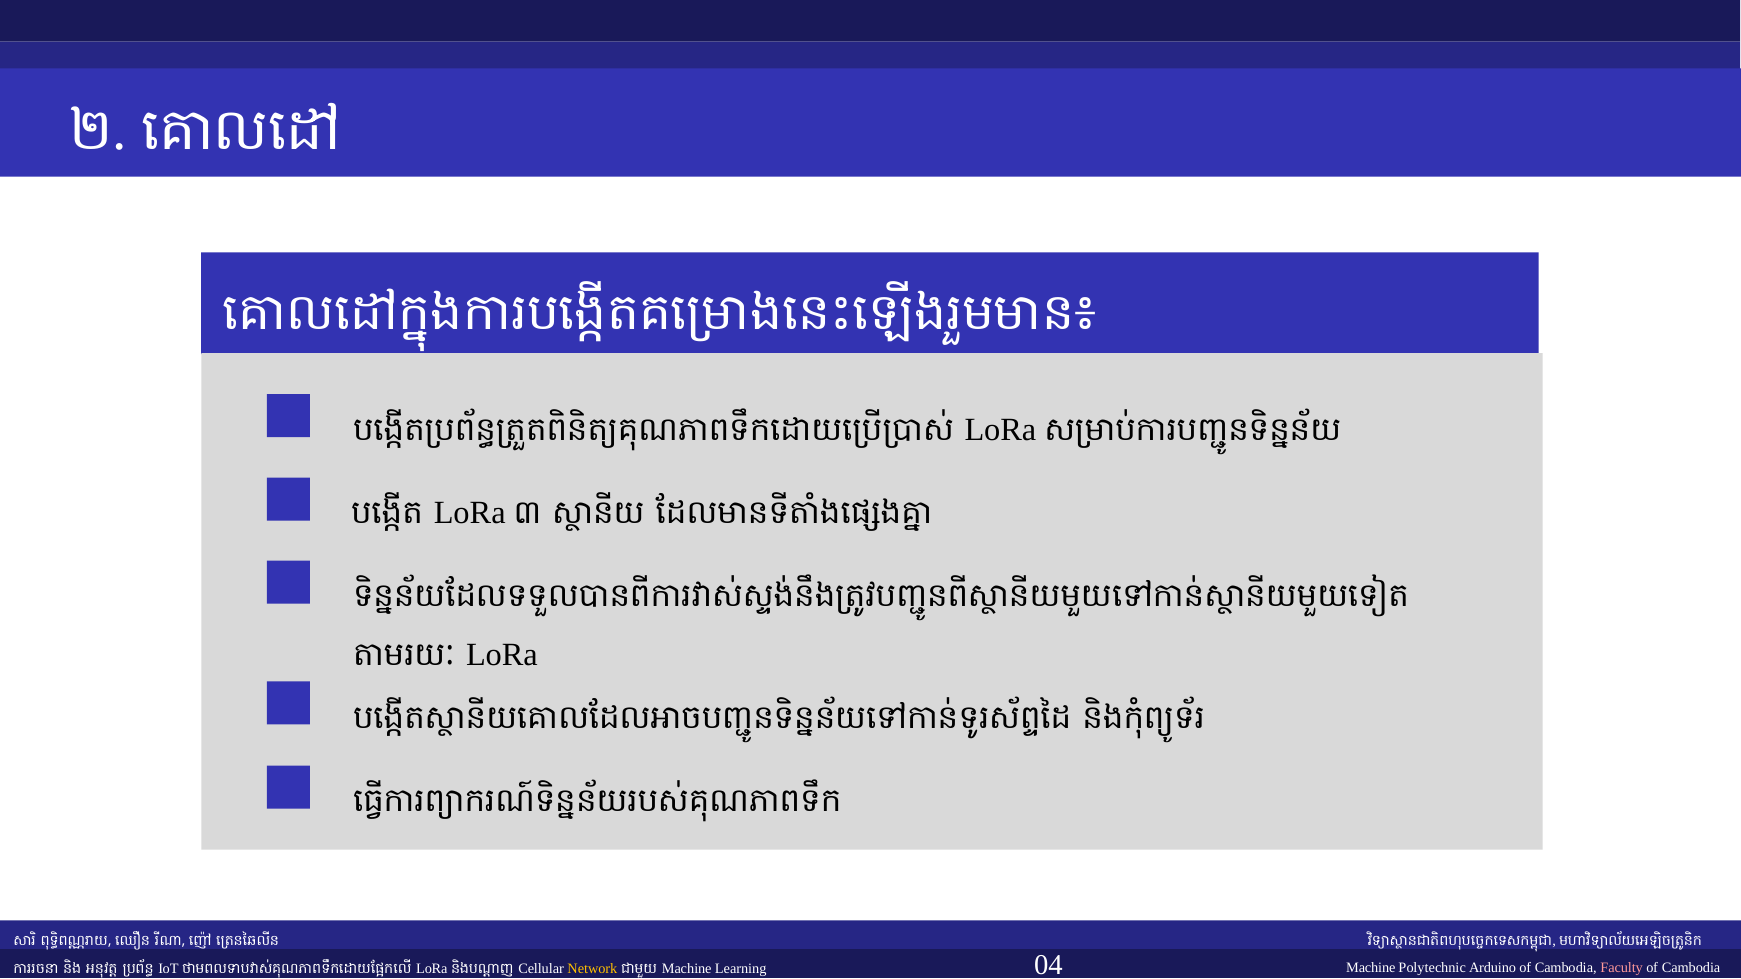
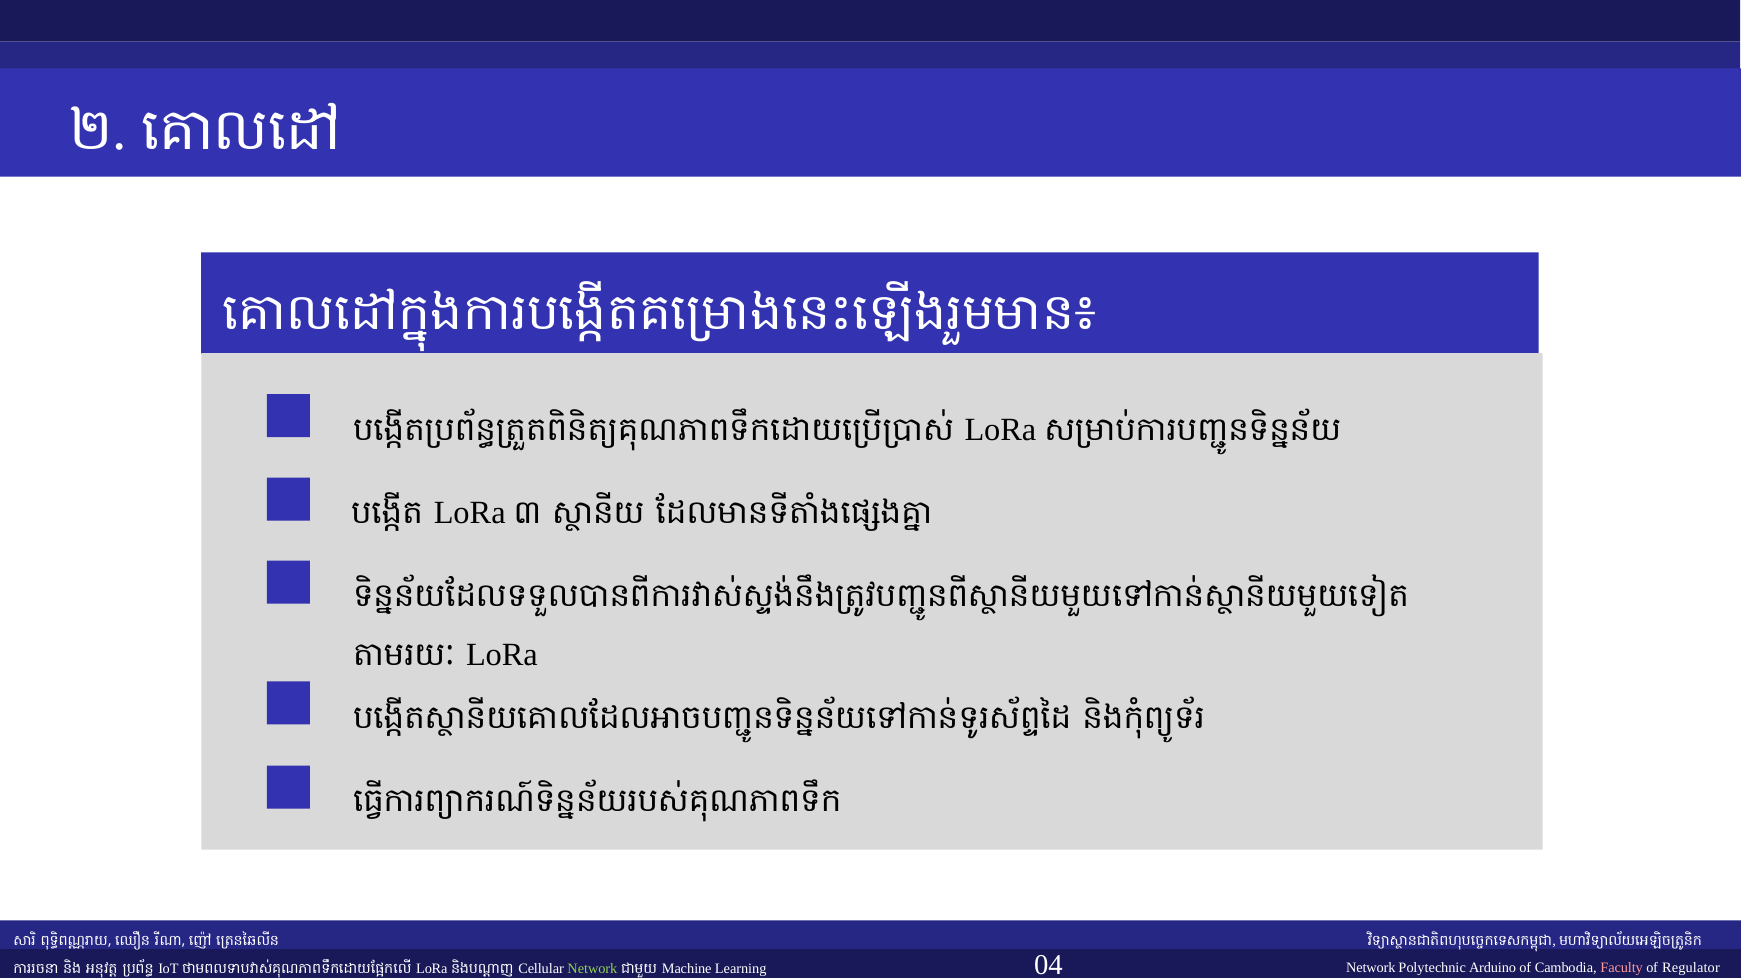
Machine: Machine -> Network (1371, 968)
Cambodia: Cambodia -> Regulator (1691, 968)
Network colour: yellow -> light green (592, 969)
